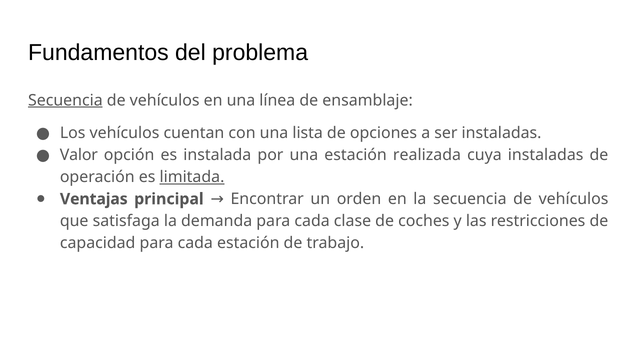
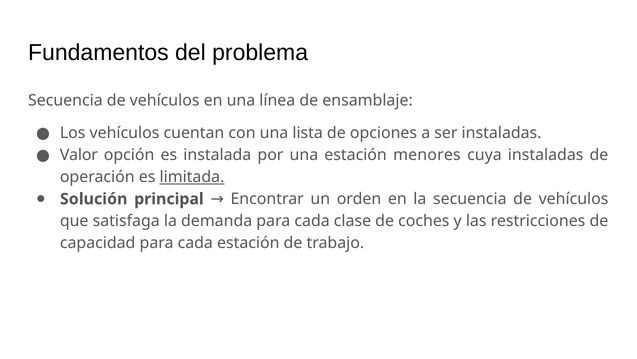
Secuencia underline: present -> none (65, 100)
realizada: realizada -> menores (427, 155)
Ventajas: Ventajas -> Solución (94, 199)
